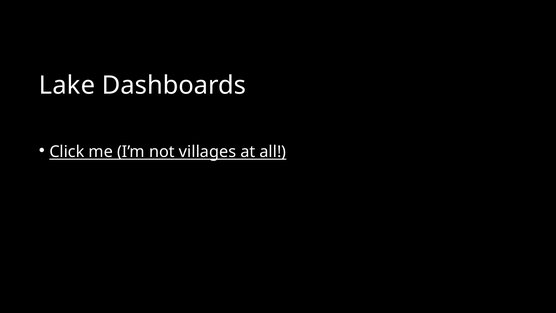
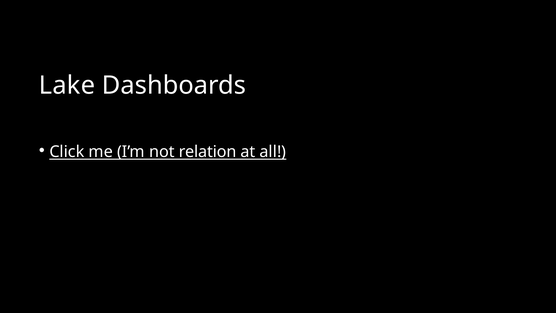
villages: villages -> relation (208, 152)
